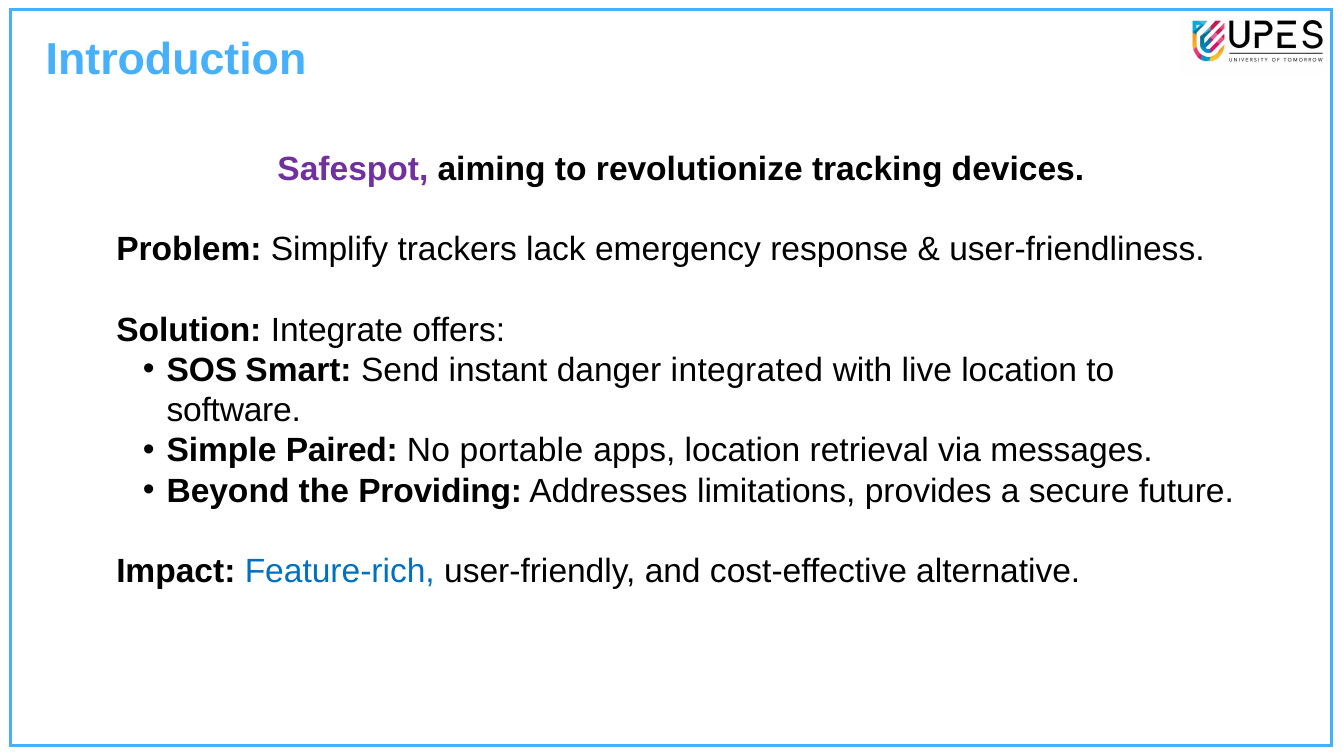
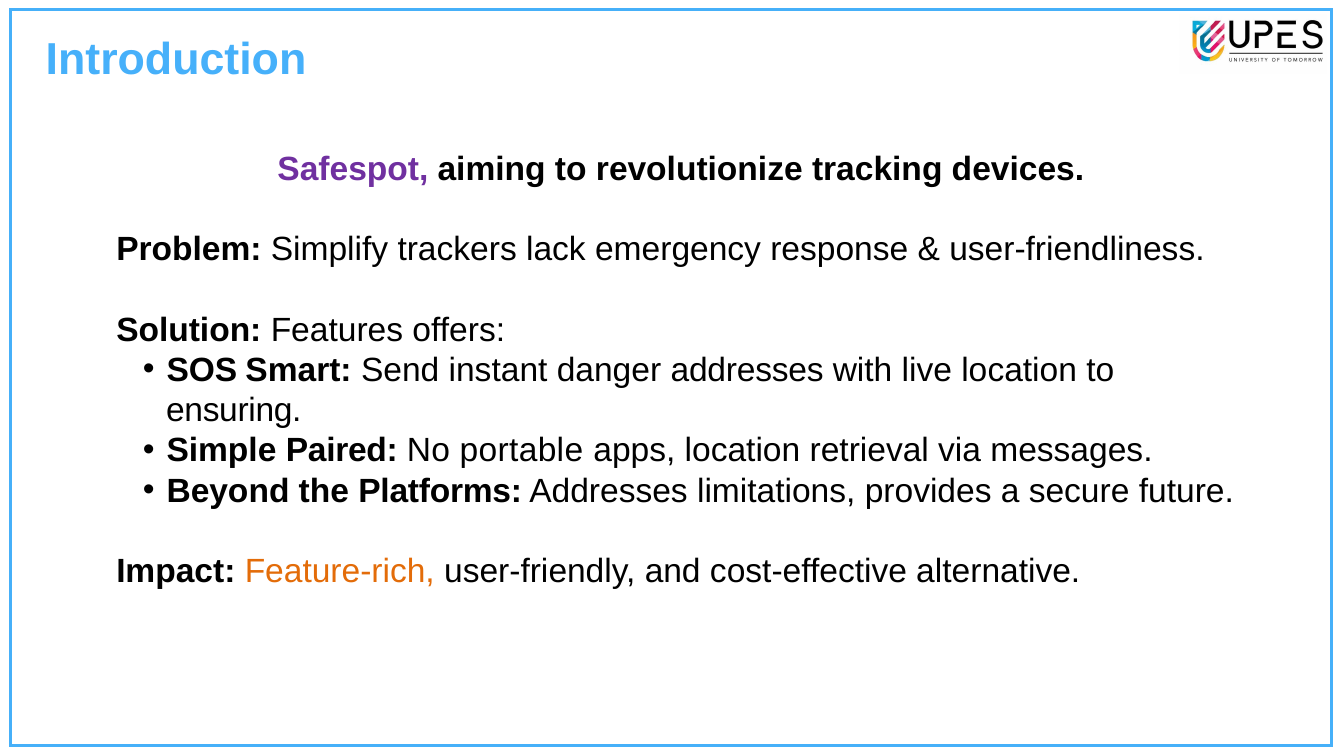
Integrate: Integrate -> Features (337, 330)
danger integrated: integrated -> addresses (747, 370)
software: software -> ensuring (234, 411)
Providing: Providing -> Platforms (440, 491)
Feature-rich colour: blue -> orange (340, 572)
